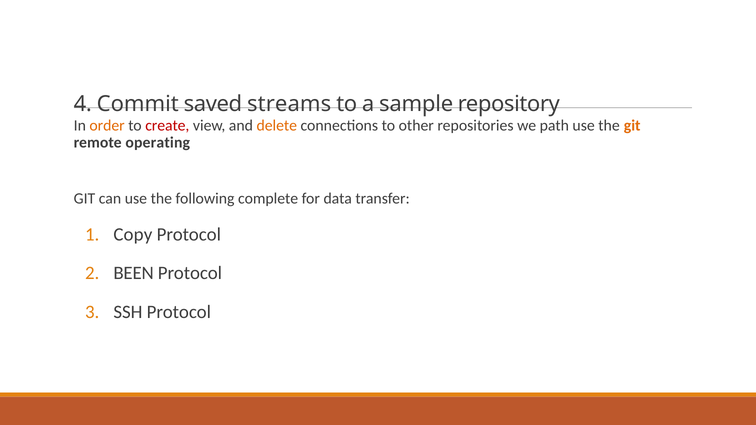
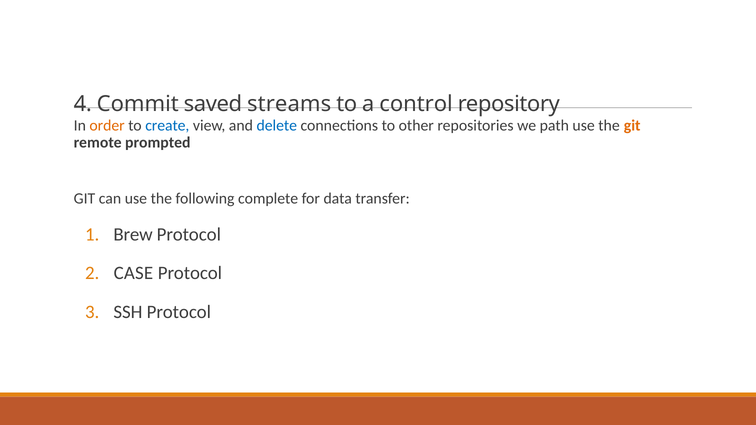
sample: sample -> control (416, 104)
create colour: red -> blue (167, 126)
delete colour: orange -> blue (277, 126)
operating: operating -> prompted (158, 143)
Copy: Copy -> Brew (133, 235)
BEEN: BEEN -> CASE (133, 273)
